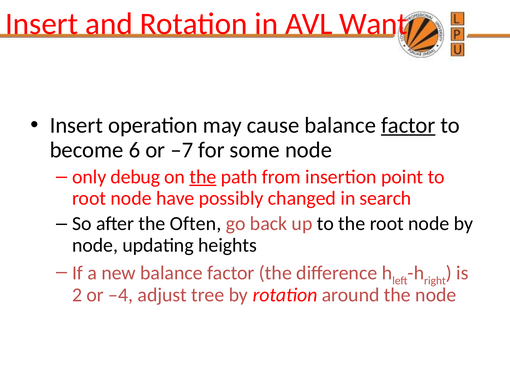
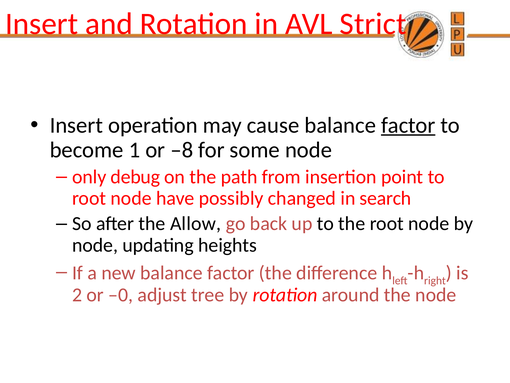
Want: Want -> Strict (373, 24)
6: 6 -> 1 (135, 150)
–7: –7 -> –8 (182, 150)
the underline: present -> none (203, 177)
Often: Often -> Allow (196, 223)
–4: –4 -> –0 (121, 295)
